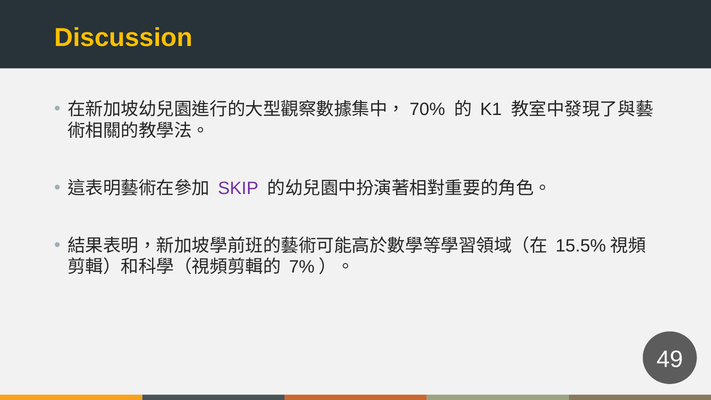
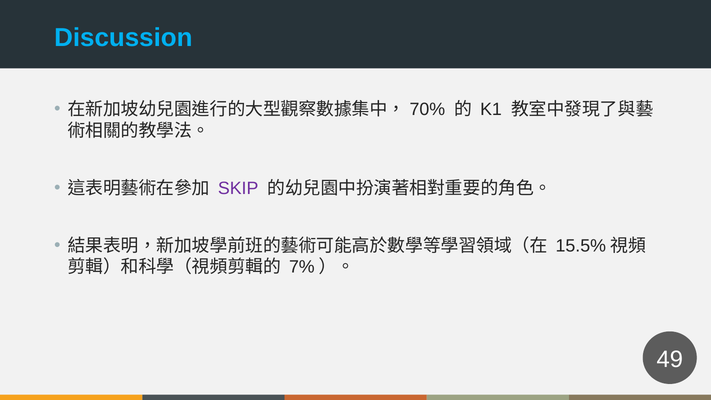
Discussion colour: yellow -> light blue (123, 38)
